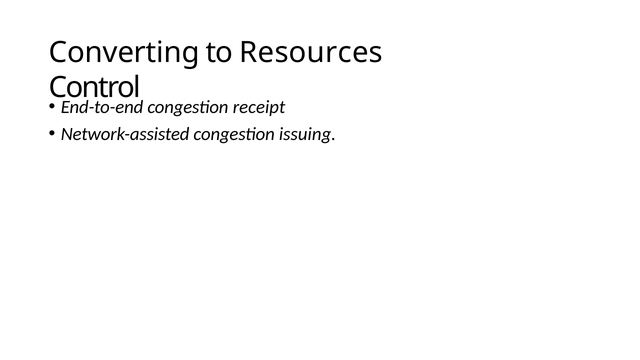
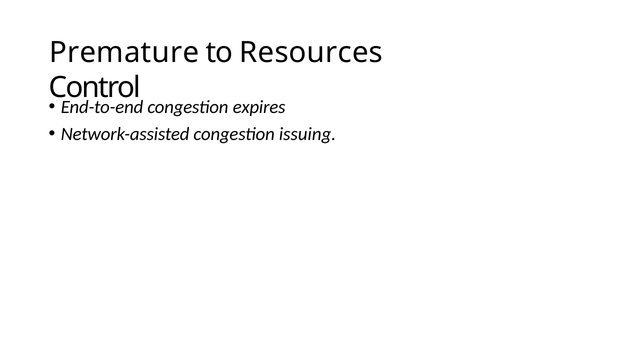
Converting: Converting -> Premature (124, 52)
receipt: receipt -> expires (259, 107)
